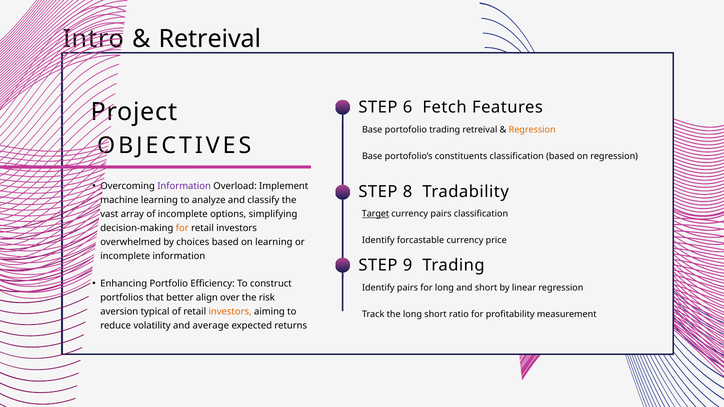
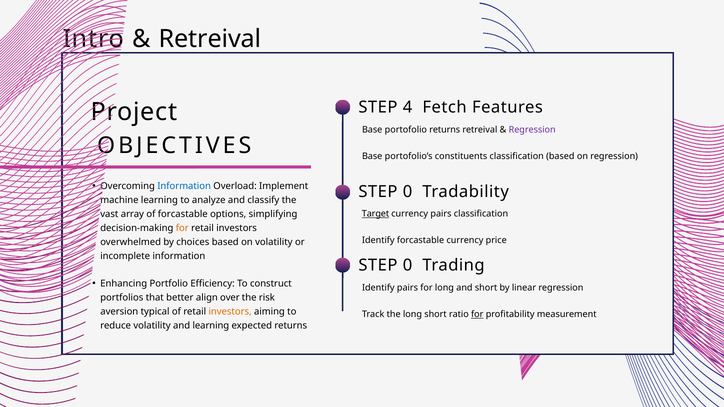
6: 6 -> 4 (408, 108)
portofolio trading: trading -> returns (445, 130)
Regression colour: orange -> purple (532, 130)
Information colour: purple -> blue (184, 186)
8: 8 -> 0 (408, 192)
of incomplete: incomplete -> forcastable (183, 214)
on learning: learning -> volatility (274, 242)
9: 9 -> 0 (408, 266)
for underline: none -> present (477, 314)
and average: average -> learning (211, 326)
